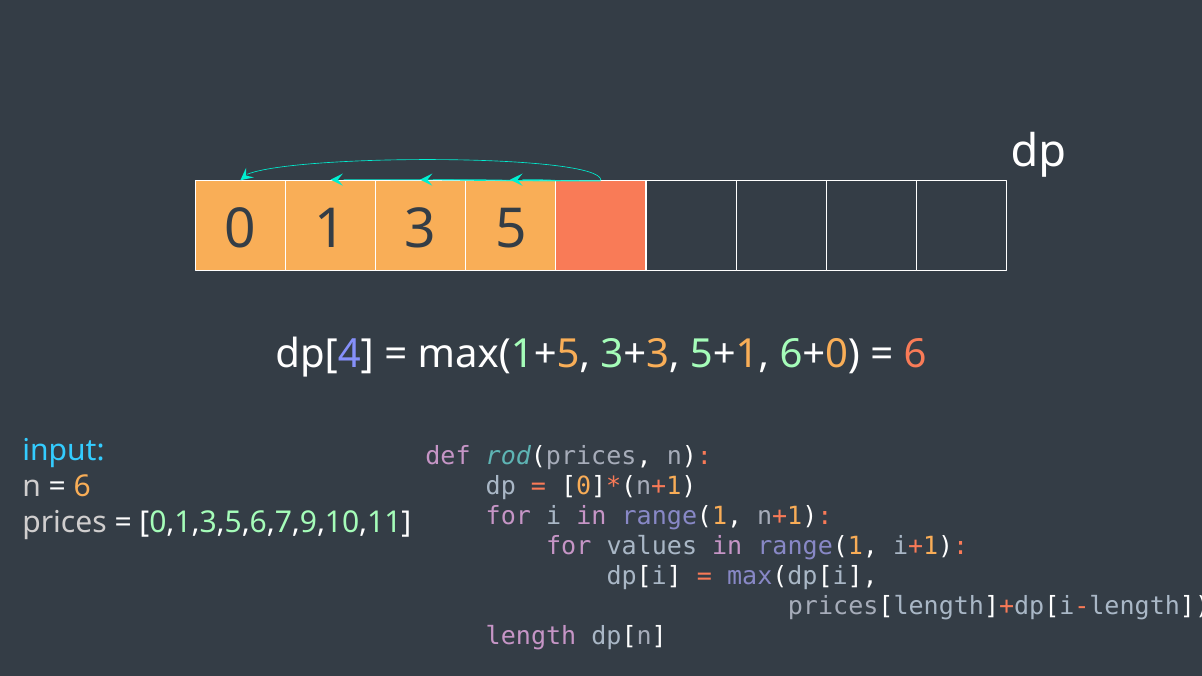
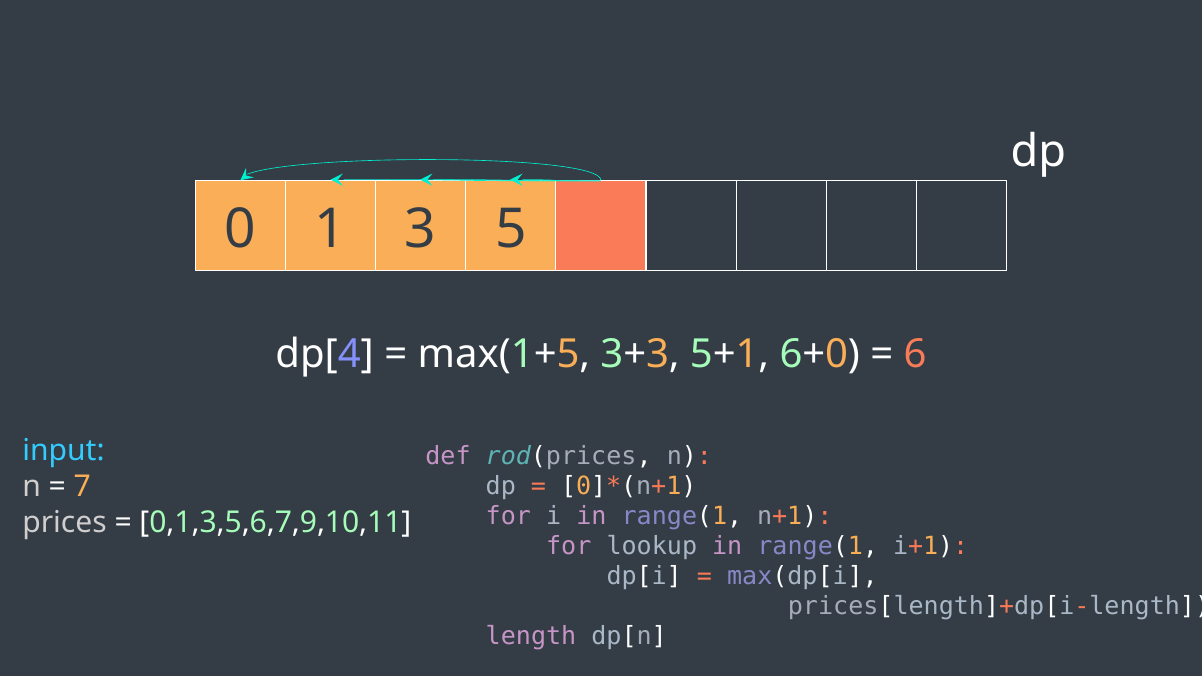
6: 6 -> 7 (82, 487)
values: values -> lookup (652, 546)
